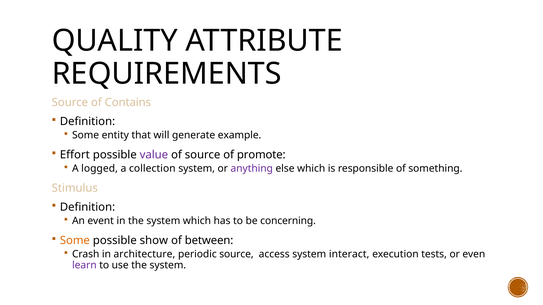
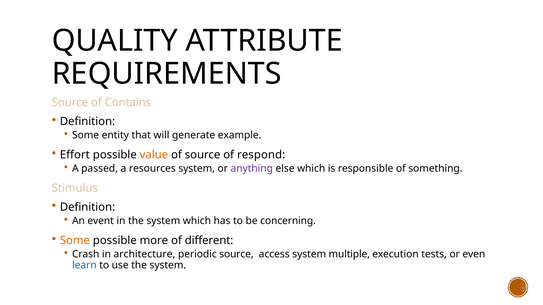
value colour: purple -> orange (154, 155)
promote: promote -> respond (261, 155)
logged: logged -> passed (100, 169)
collection: collection -> resources (152, 169)
show: show -> more (154, 241)
between: between -> different (209, 241)
interact: interact -> multiple (349, 255)
learn colour: purple -> blue (84, 266)
